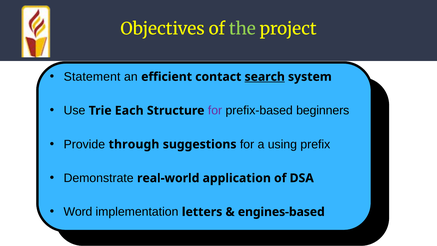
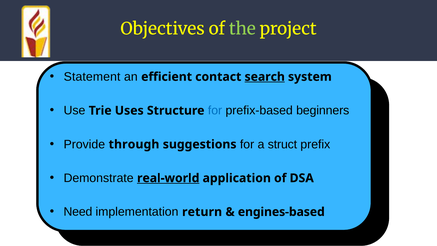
Each: Each -> Uses (129, 110)
for colour: purple -> blue (215, 110)
using: using -> struct (282, 144)
real-world underline: none -> present (168, 178)
Word: Word -> Need (78, 212)
letters: letters -> return (202, 212)
